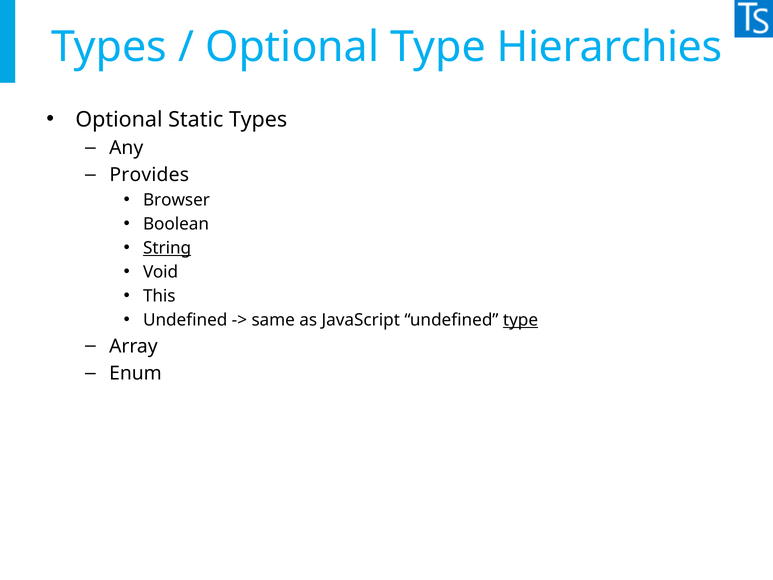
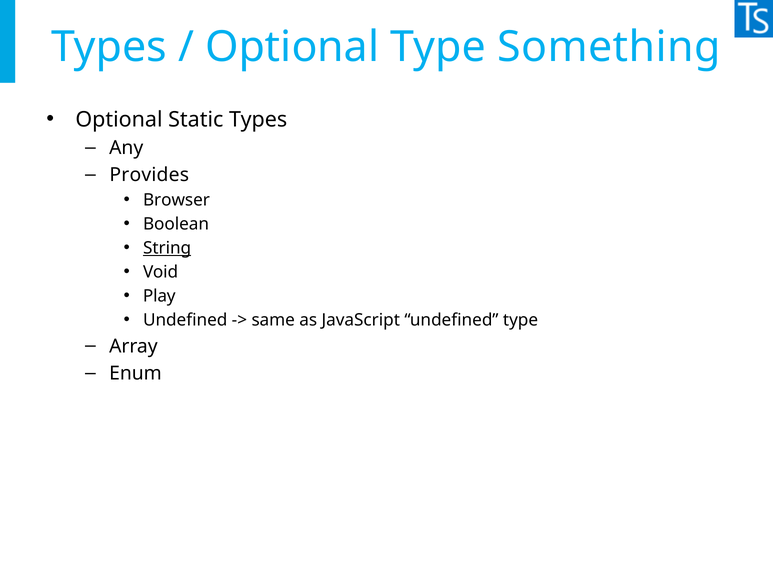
Hierarchies: Hierarchies -> Something (609, 47)
This: This -> Play (159, 296)
type underline: present -> none (521, 320)
